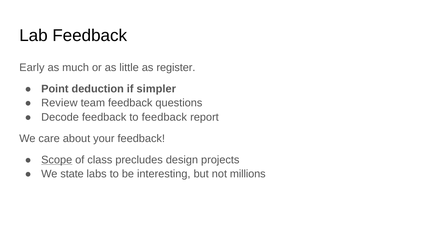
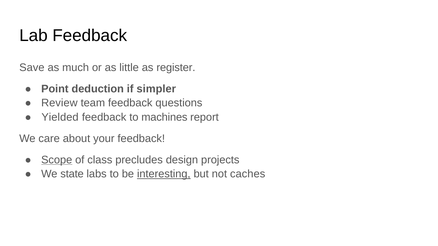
Early: Early -> Save (32, 68)
Decode: Decode -> Yielded (60, 117)
to feedback: feedback -> machines (164, 117)
interesting underline: none -> present (164, 174)
millions: millions -> caches (248, 174)
